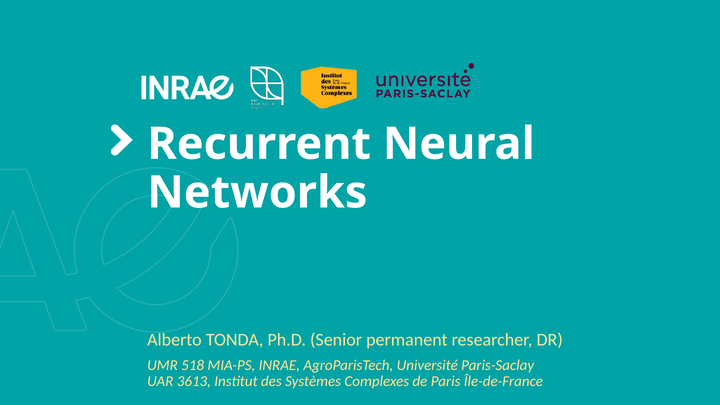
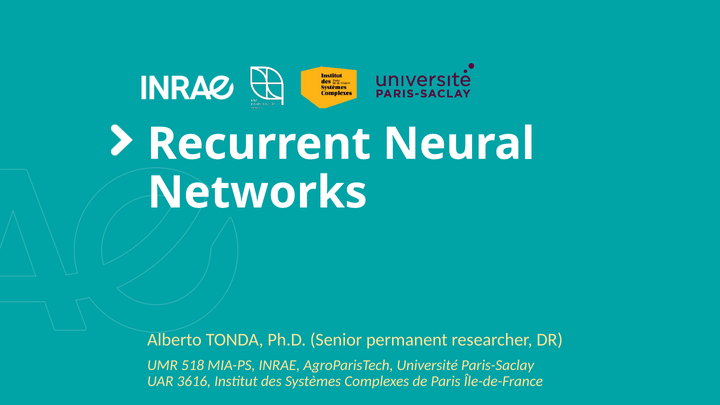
3613: 3613 -> 3616 (194, 381)
